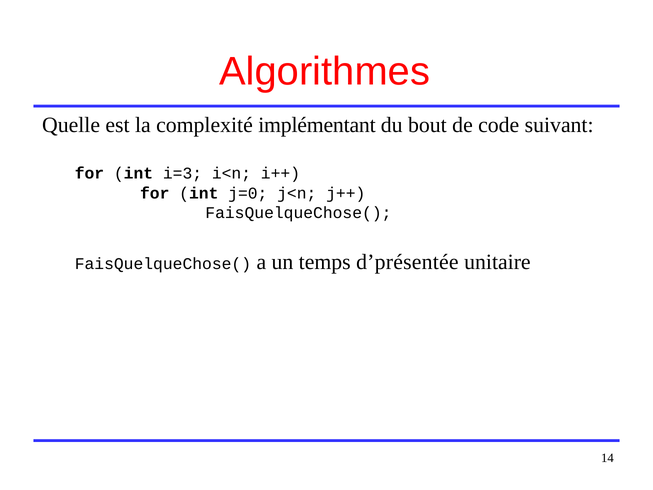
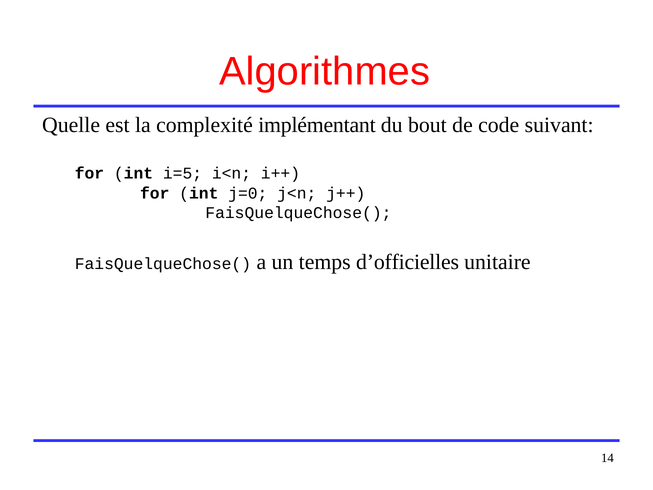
i=3: i=3 -> i=5 (183, 173)
d’présentée: d’présentée -> d’officielles (408, 262)
